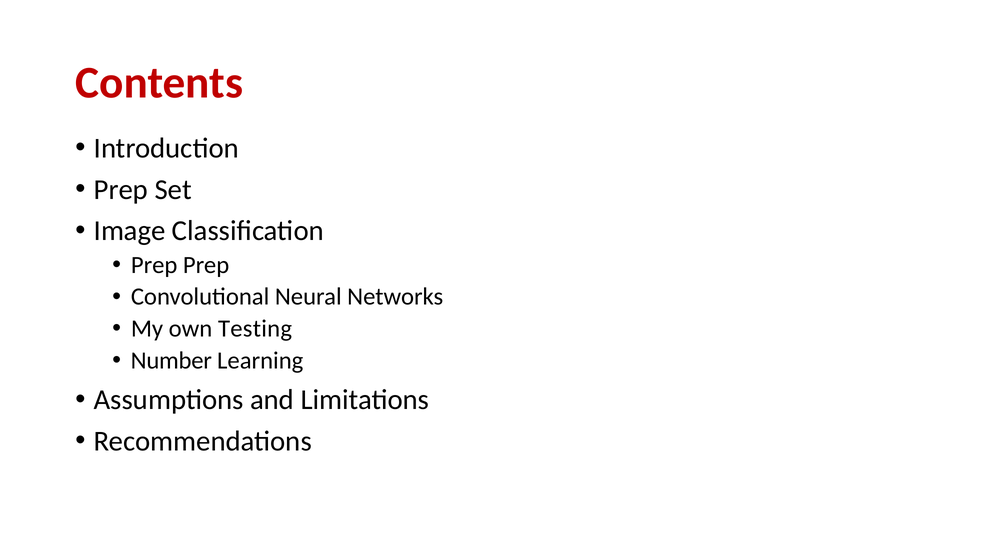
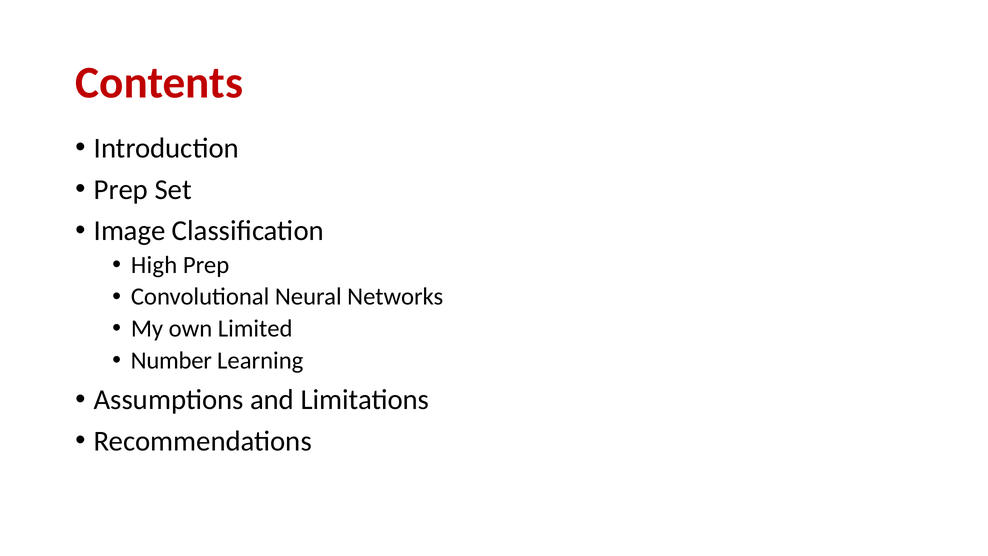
Prep: Prep -> High (154, 265)
Testing: Testing -> Limited (255, 329)
